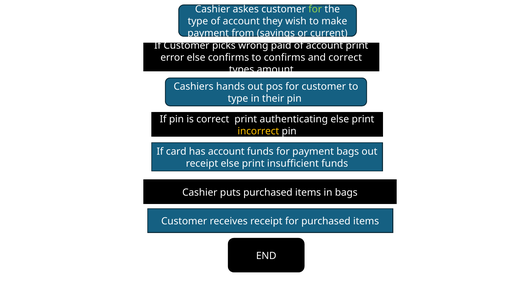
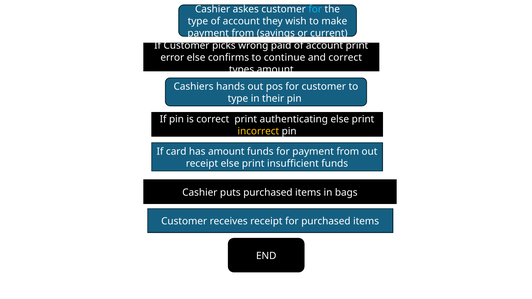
for colour: light green -> light blue (315, 9)
to confirms: confirms -> continue (285, 58)
has account: account -> amount (226, 152)
for payment bags: bags -> from (348, 152)
